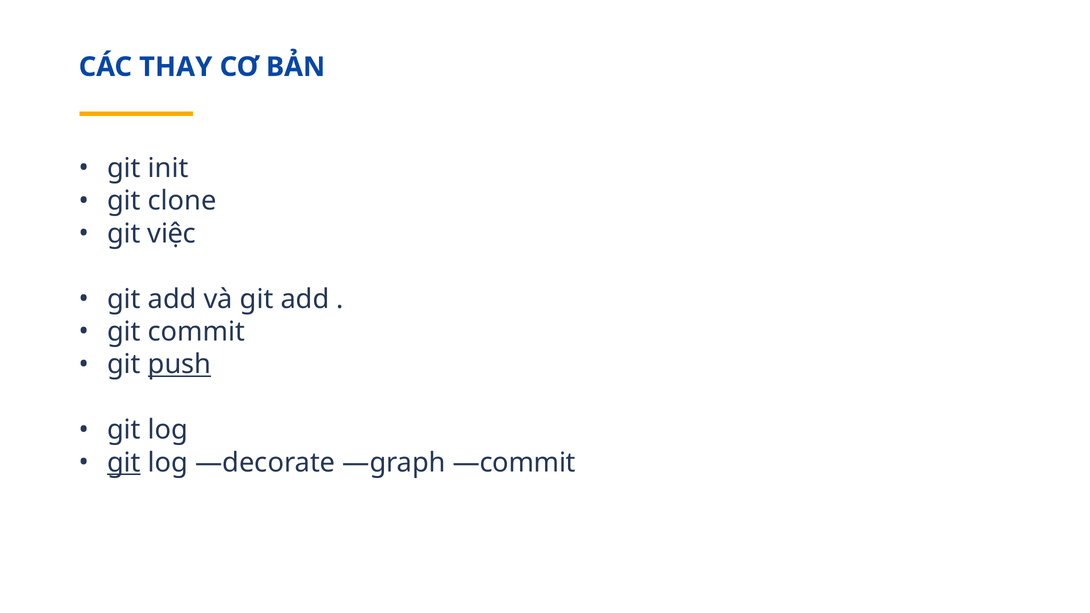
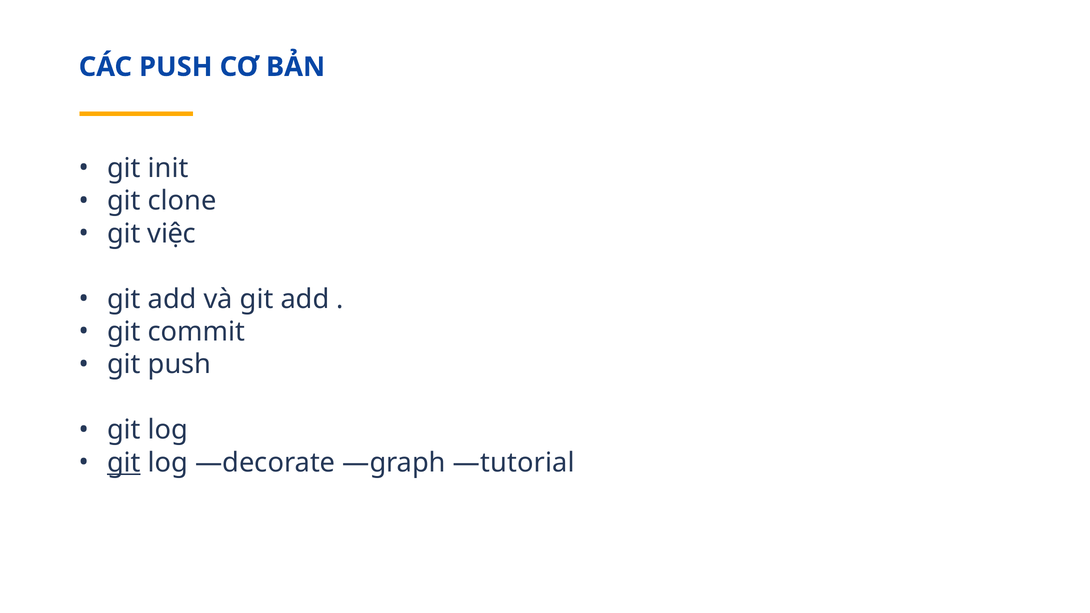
CÁC THAY: THAY -> PUSH (176, 67)
push underline: present -> none (180, 365)
—commit: —commit -> —tutorial (514, 463)
